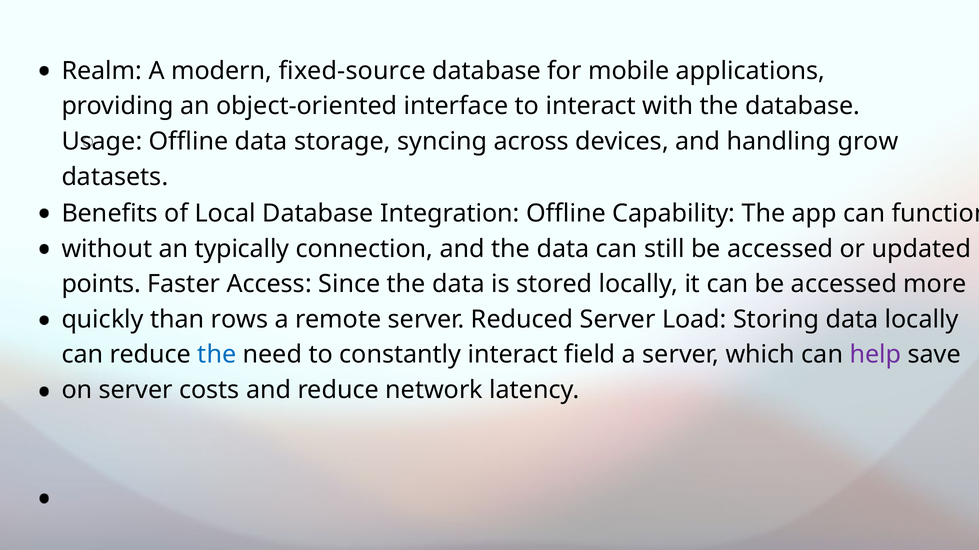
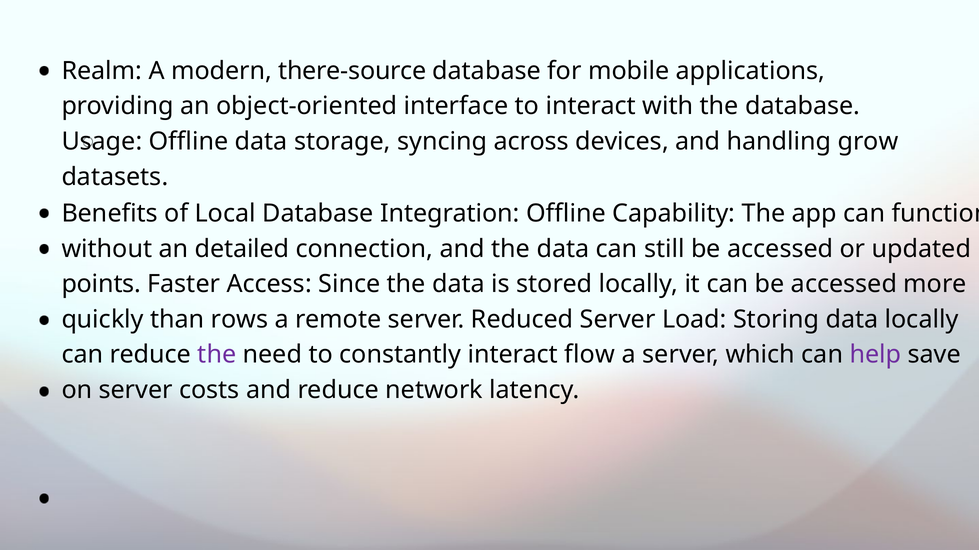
fixed-source: fixed-source -> there-source (352, 71)
typically: typically -> detailed (242, 249)
the colour: blue -> purple (217, 355)
field: field -> flow (590, 355)
